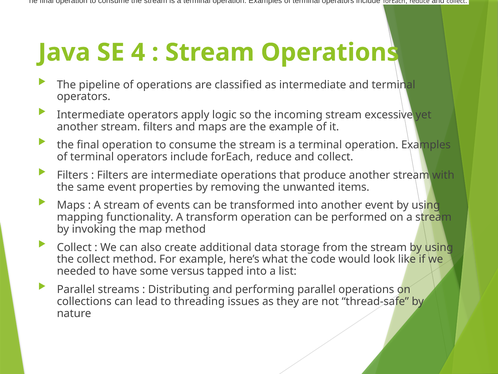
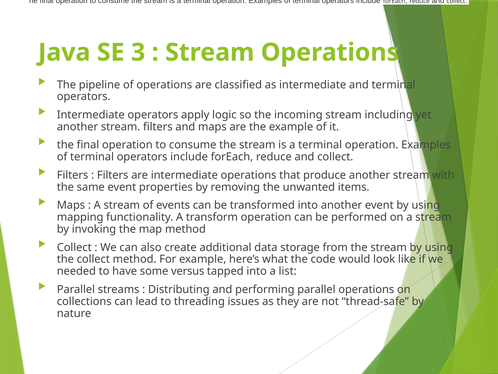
4: 4 -> 3 (138, 52)
excessive: excessive -> including (389, 115)
